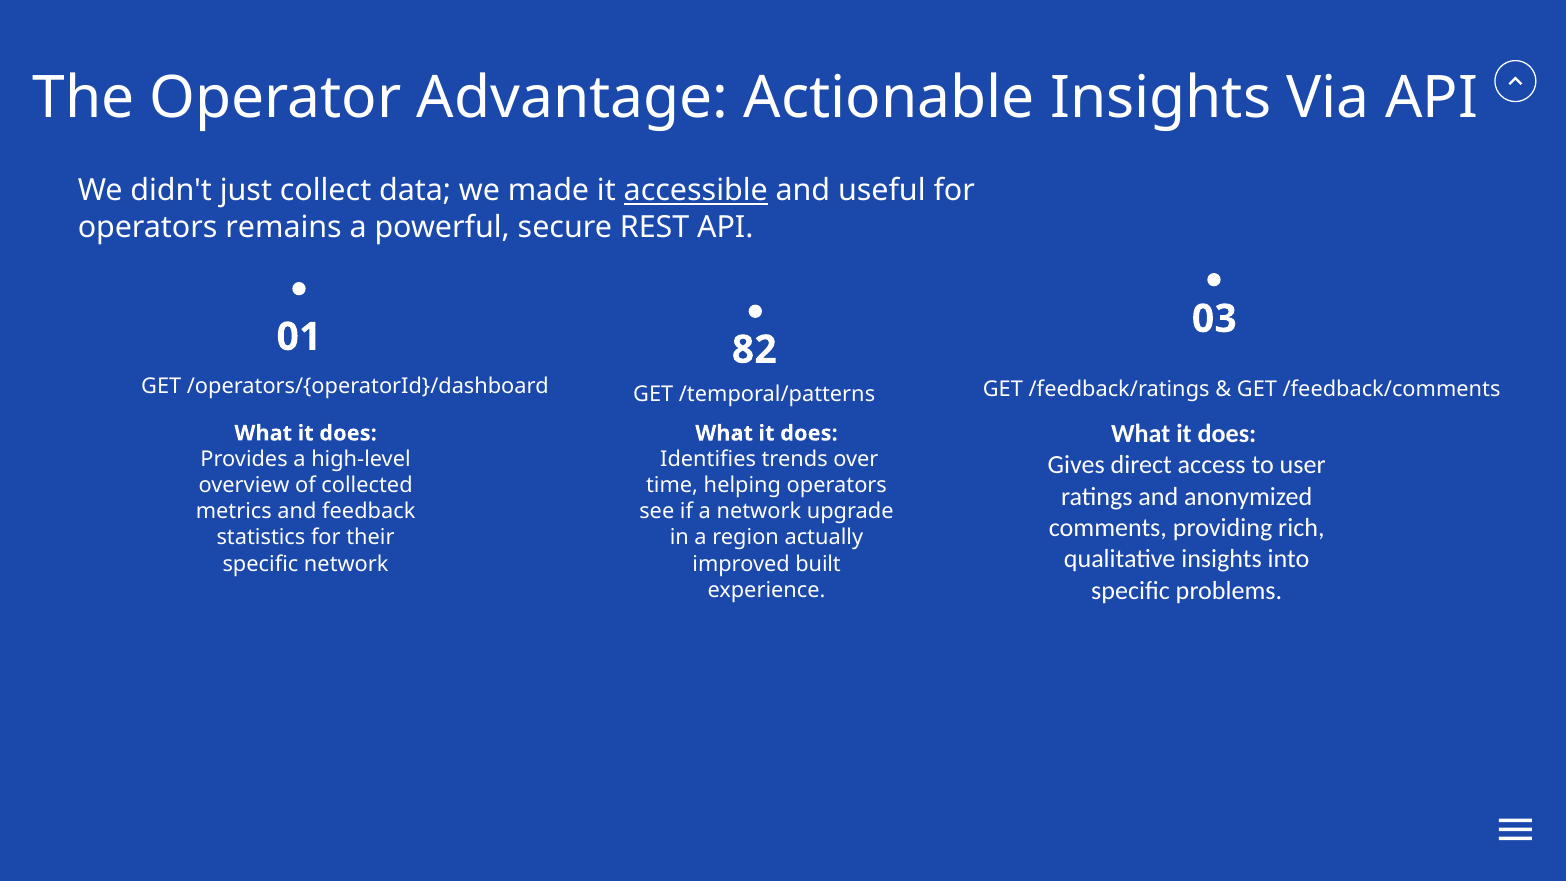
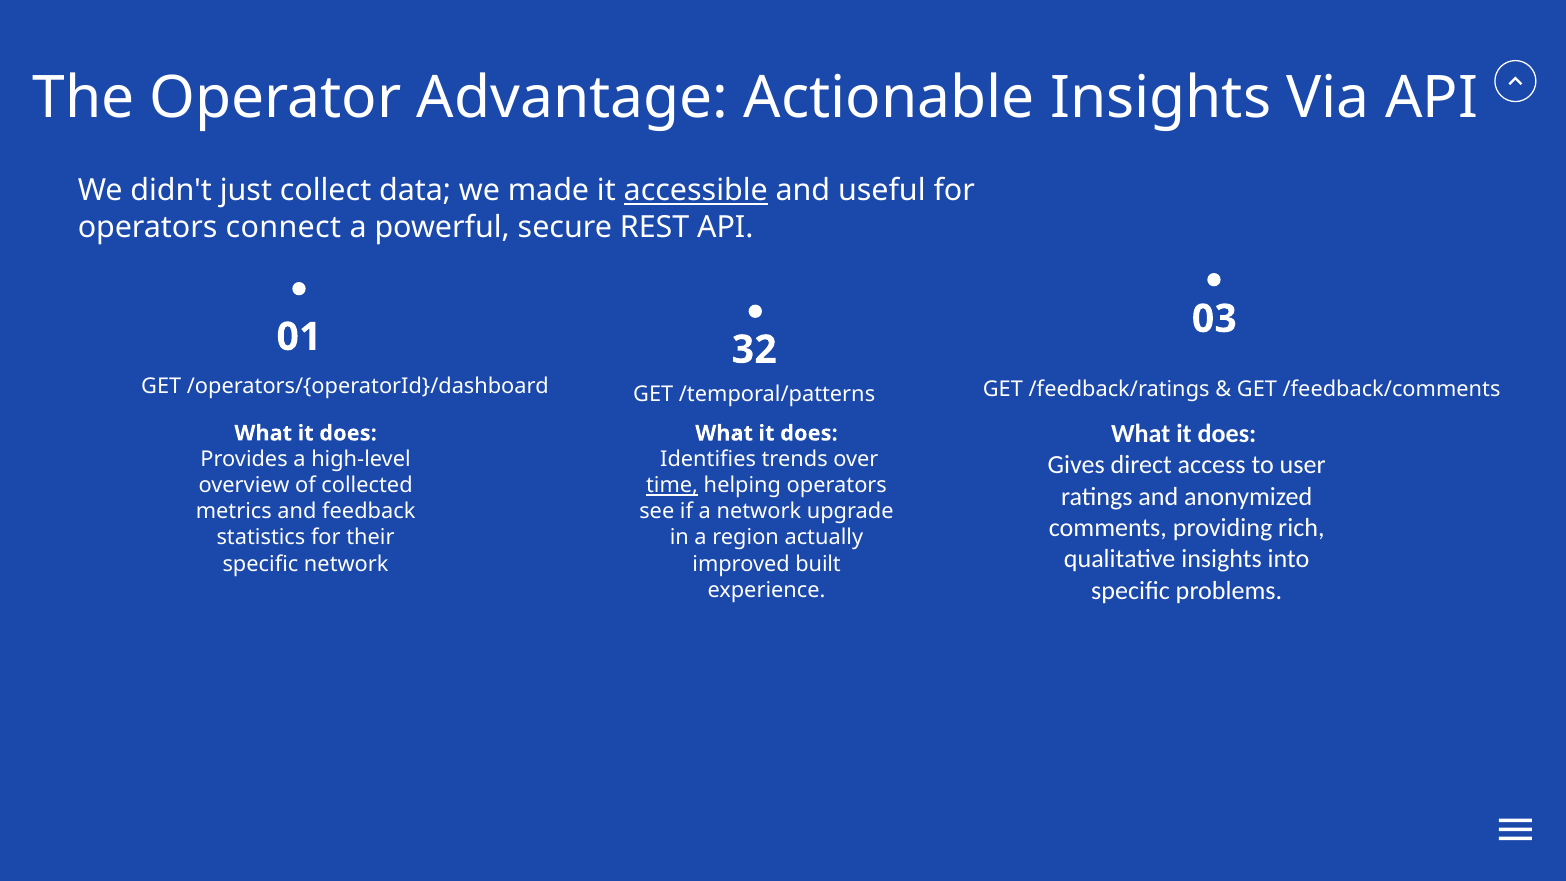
remains: remains -> connect (283, 227)
82: 82 -> 32 (754, 350)
time underline: none -> present (672, 485)
